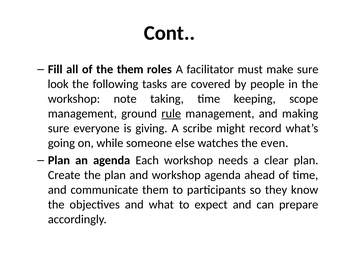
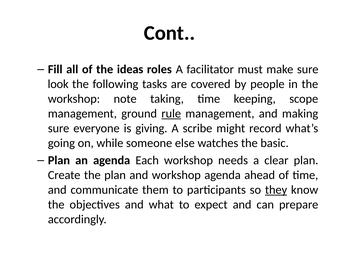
the them: them -> ideas (130, 69)
even: even -> basic (275, 143)
they underline: none -> present (276, 189)
